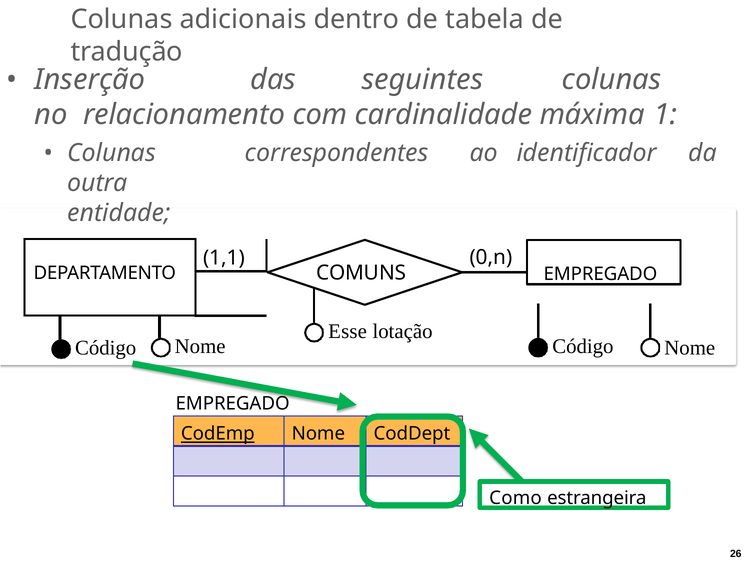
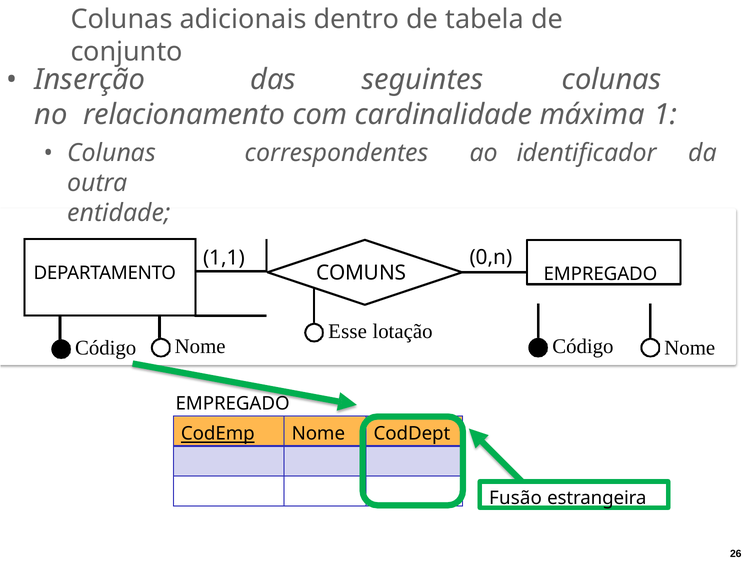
tradução: tradução -> conjunto (127, 52)
Como: Como -> Fusão (516, 498)
